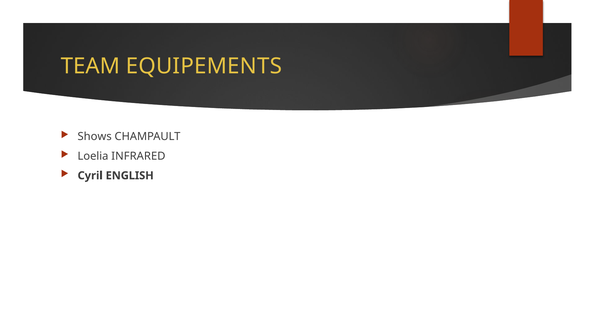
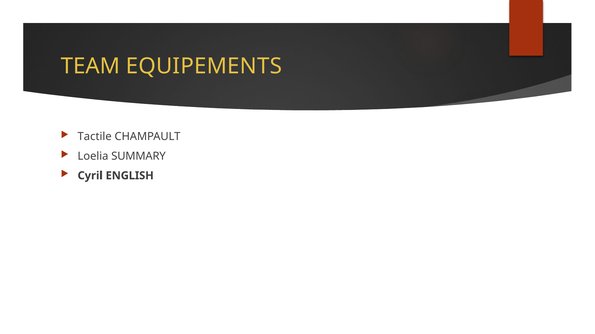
Shows: Shows -> Tactile (95, 137)
INFRARED: INFRARED -> SUMMARY (138, 156)
